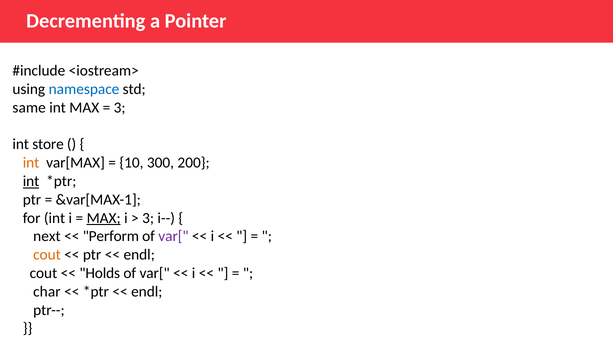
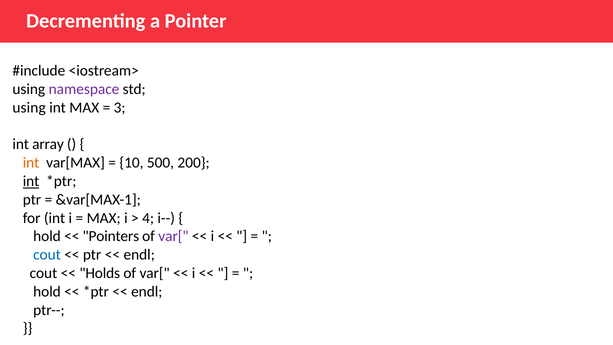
namespace colour: blue -> purple (84, 89)
same: same -> using (29, 108)
store: store -> array (48, 144)
300: 300 -> 500 (160, 163)
MAX underline: present -> none (104, 218)
3: 3 -> 4 (148, 218)
next: next -> hold (47, 236)
Perform: Perform -> Pointers (111, 236)
cout colour: orange -> blue (47, 255)
char: char -> hold (47, 291)
